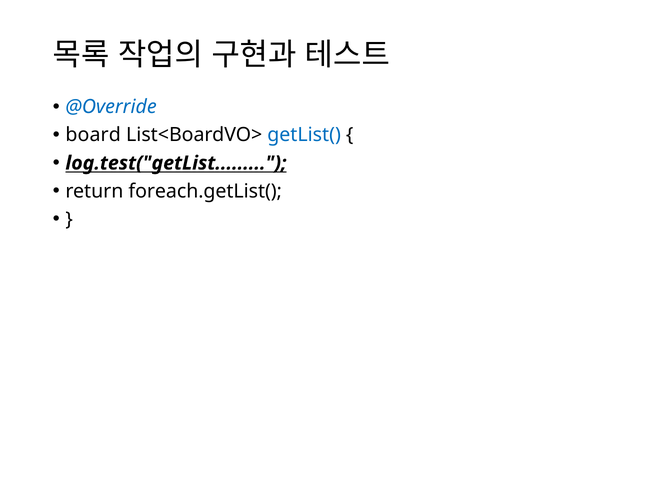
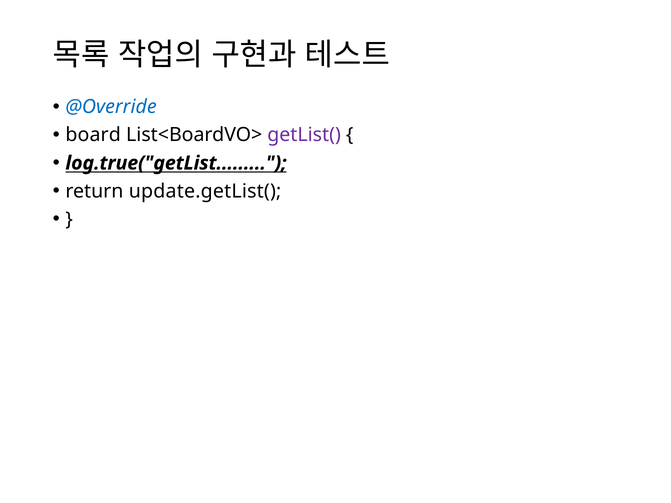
getList( colour: blue -> purple (304, 135)
log.test("getList: log.test("getList -> log.true("getList (176, 163)
foreach.getList(: foreach.getList( -> update.getList( (205, 191)
